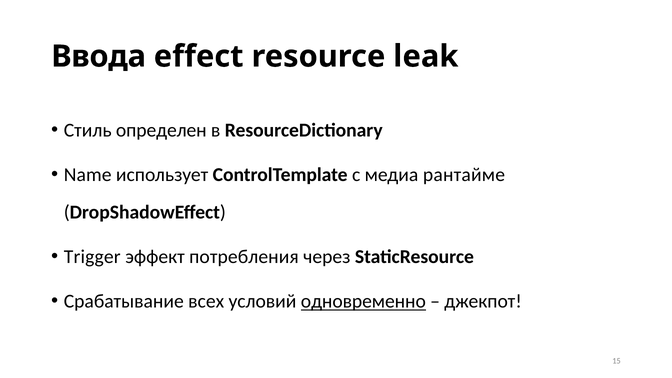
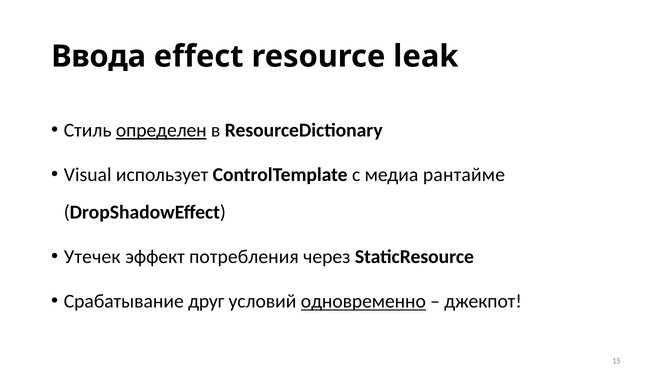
определен underline: none -> present (161, 130)
Name: Name -> Visual (88, 175)
Trigger: Trigger -> Утечек (92, 257)
всех: всех -> друг (206, 301)
